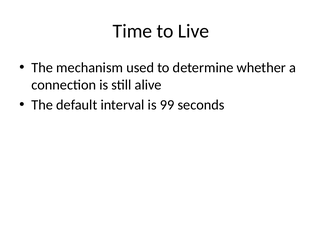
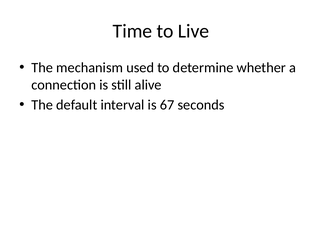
99: 99 -> 67 (167, 105)
